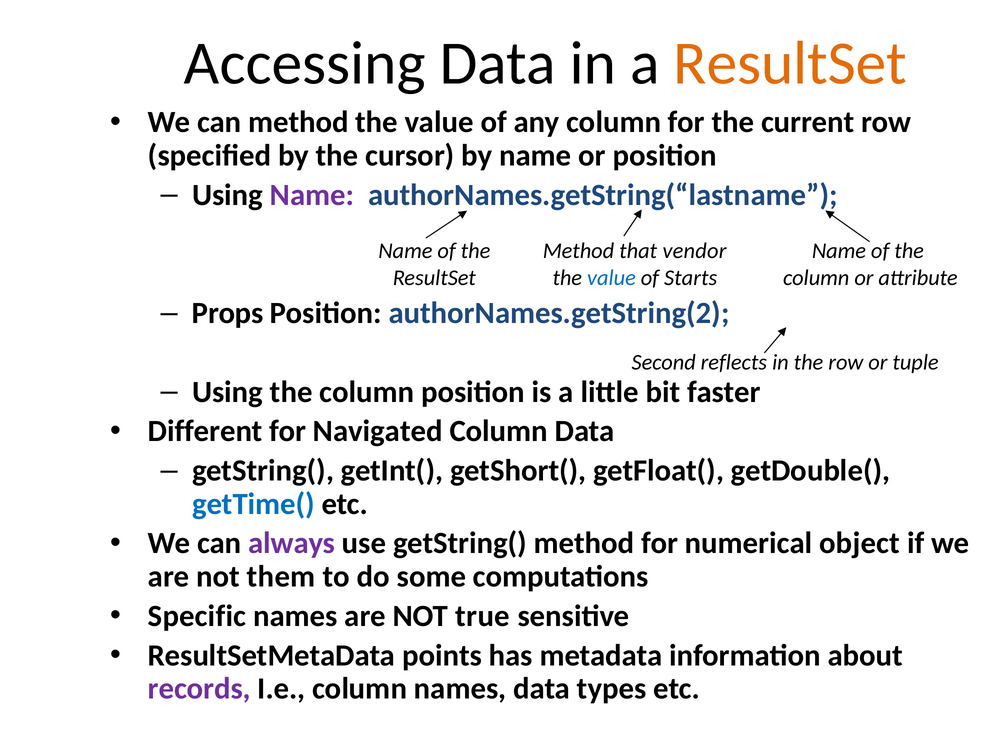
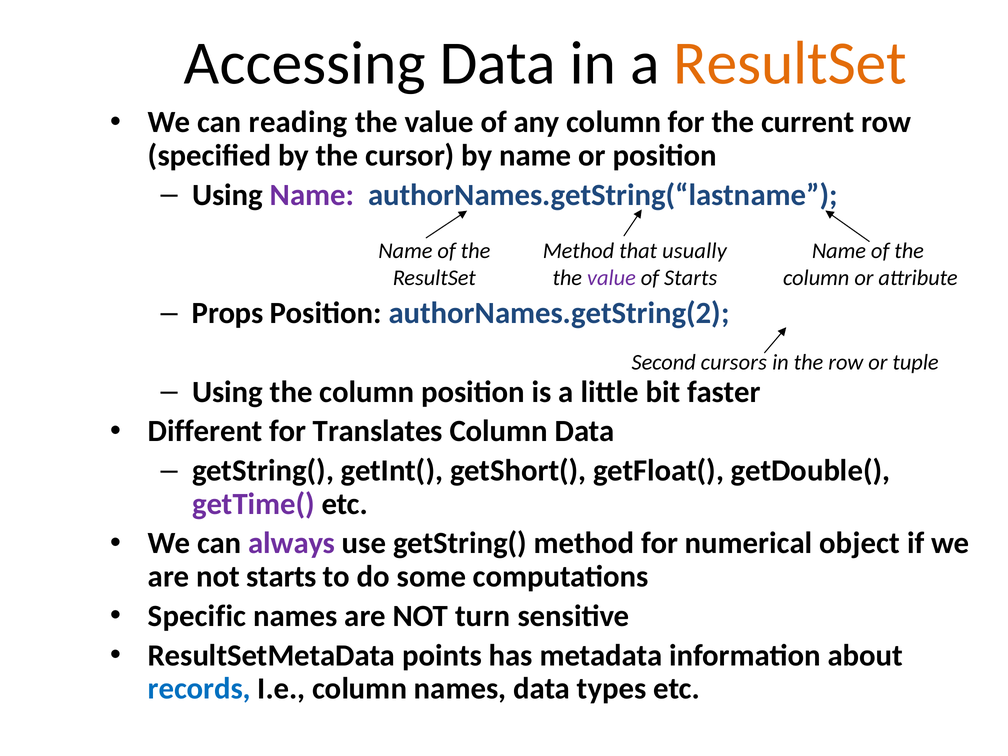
can method: method -> reading (298, 122)
vendor: vendor -> usually (694, 251)
value colour: blue -> purple (611, 278)
reflects: reflects -> cursors (734, 362)
Navigated: Navigated -> Translates (378, 431)
getTime( colour: blue -> purple (253, 504)
not them: them -> starts (282, 577)
true: true -> turn (483, 616)
records colour: purple -> blue (199, 689)
